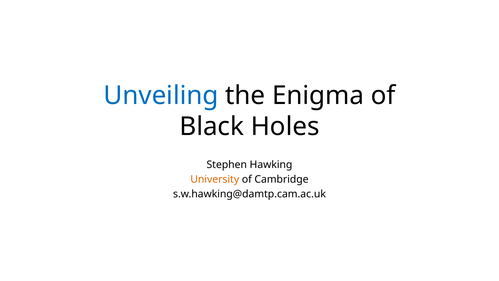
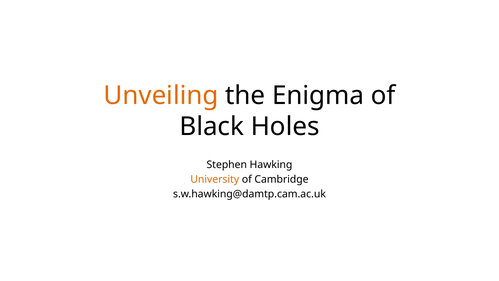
Unveiling colour: blue -> orange (161, 95)
